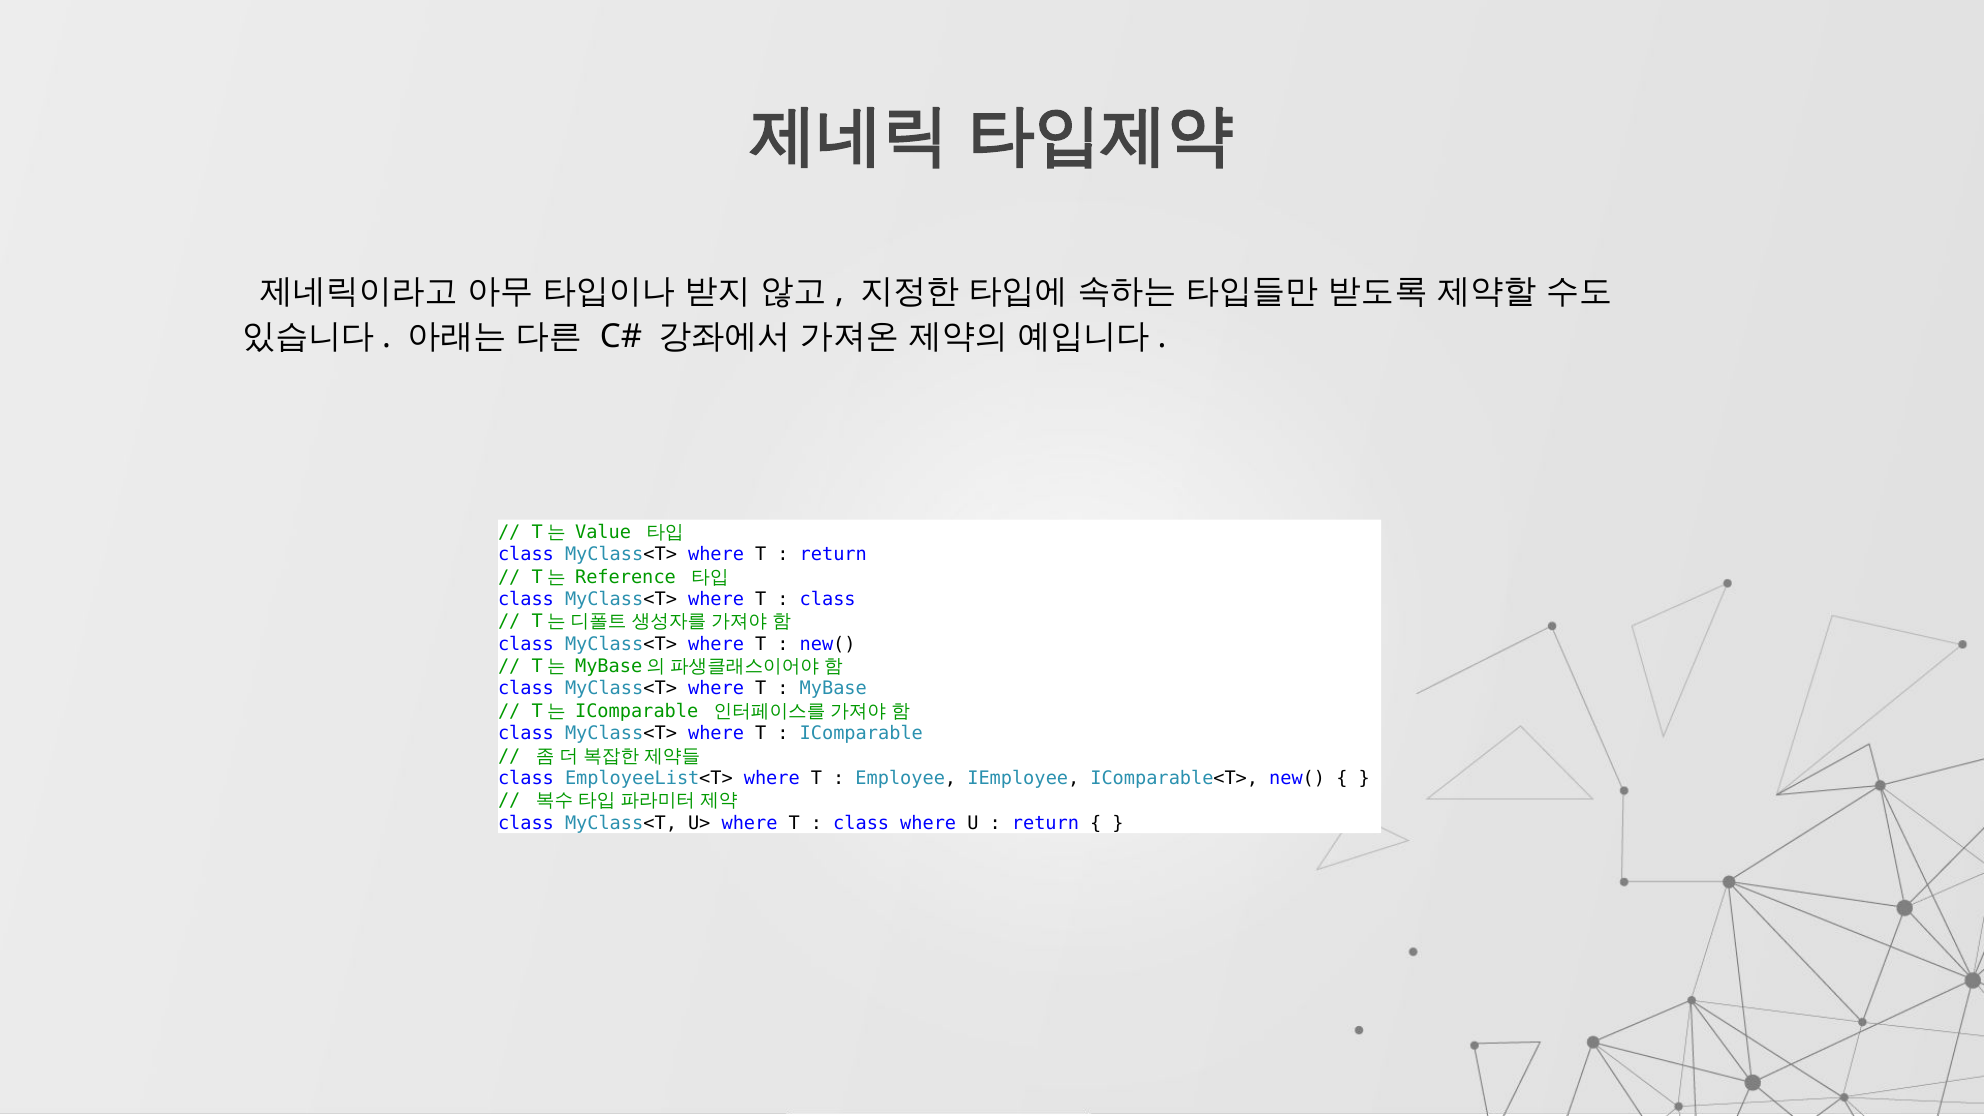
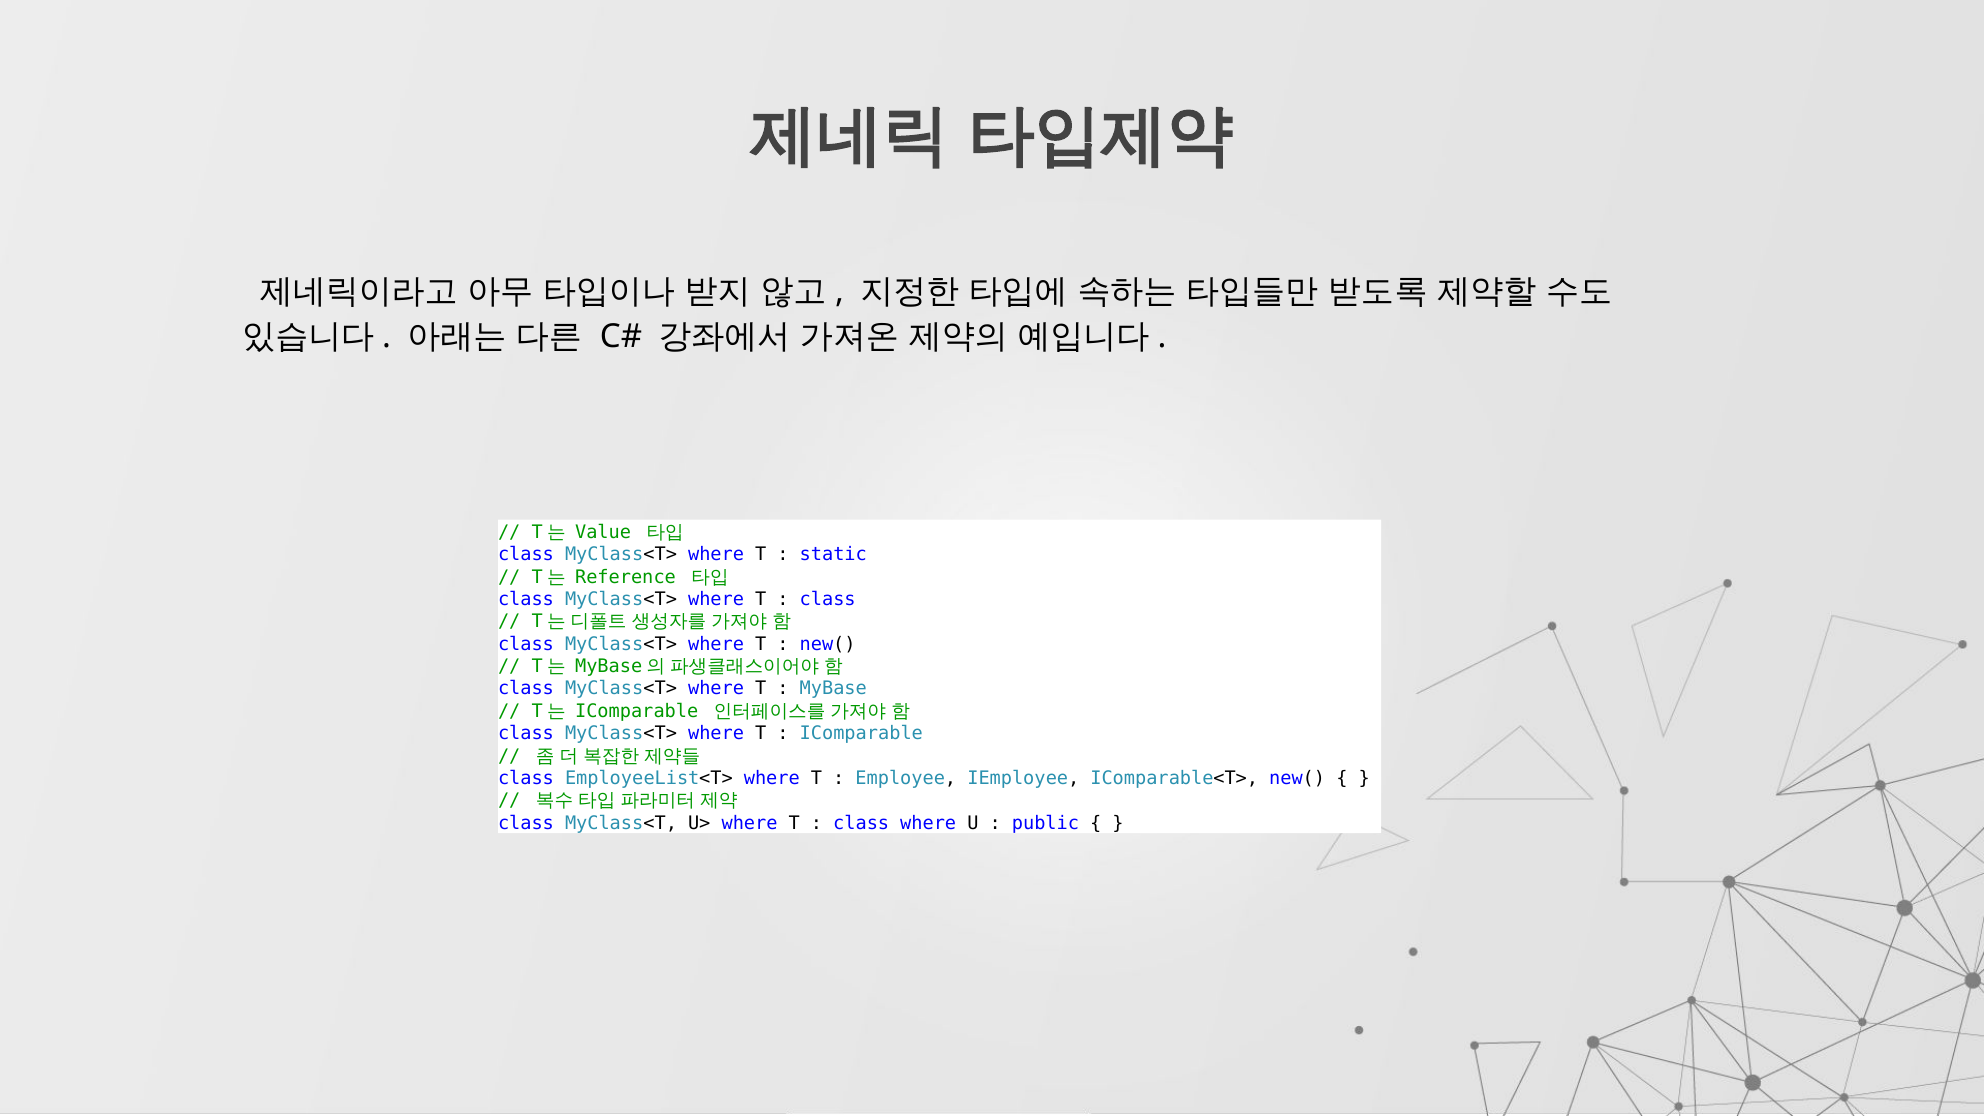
return: return -> static (833, 555)
return: return -> public (1045, 823)
